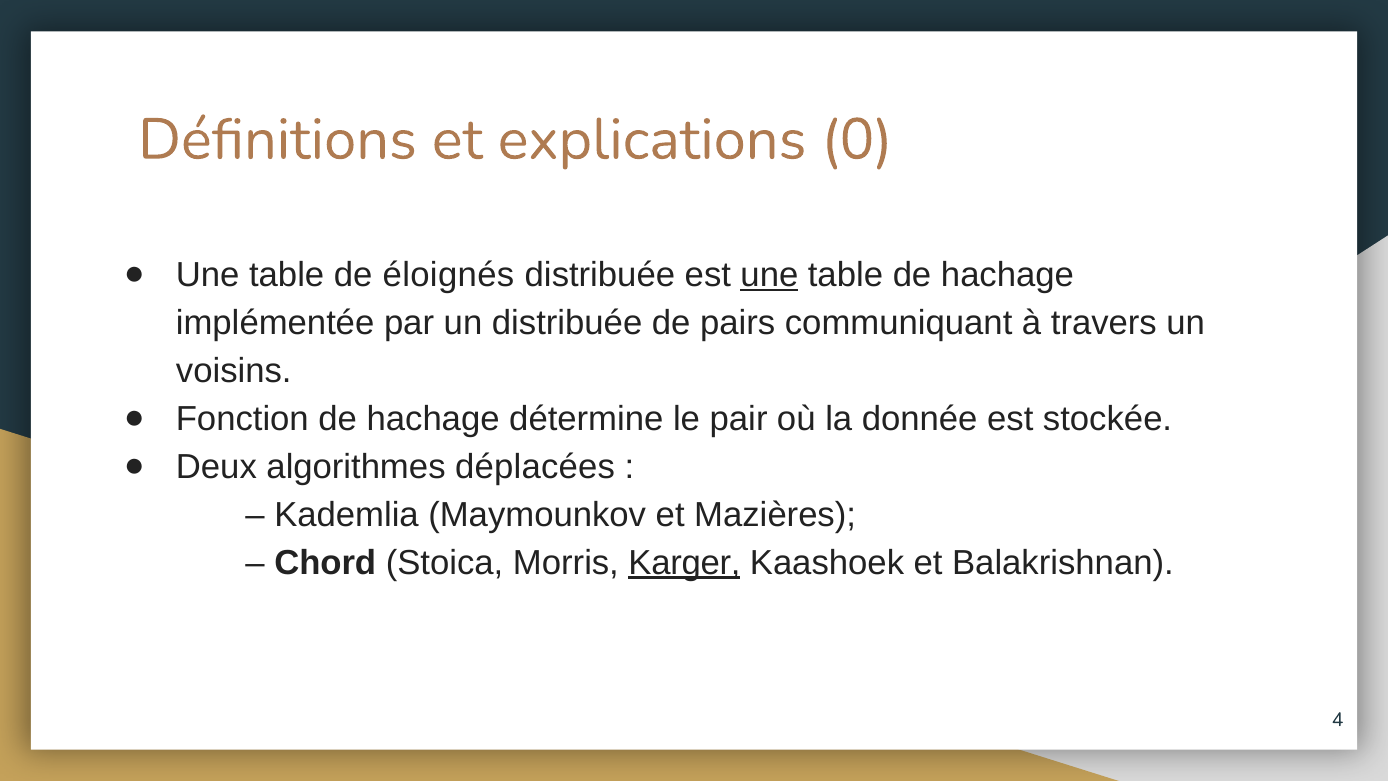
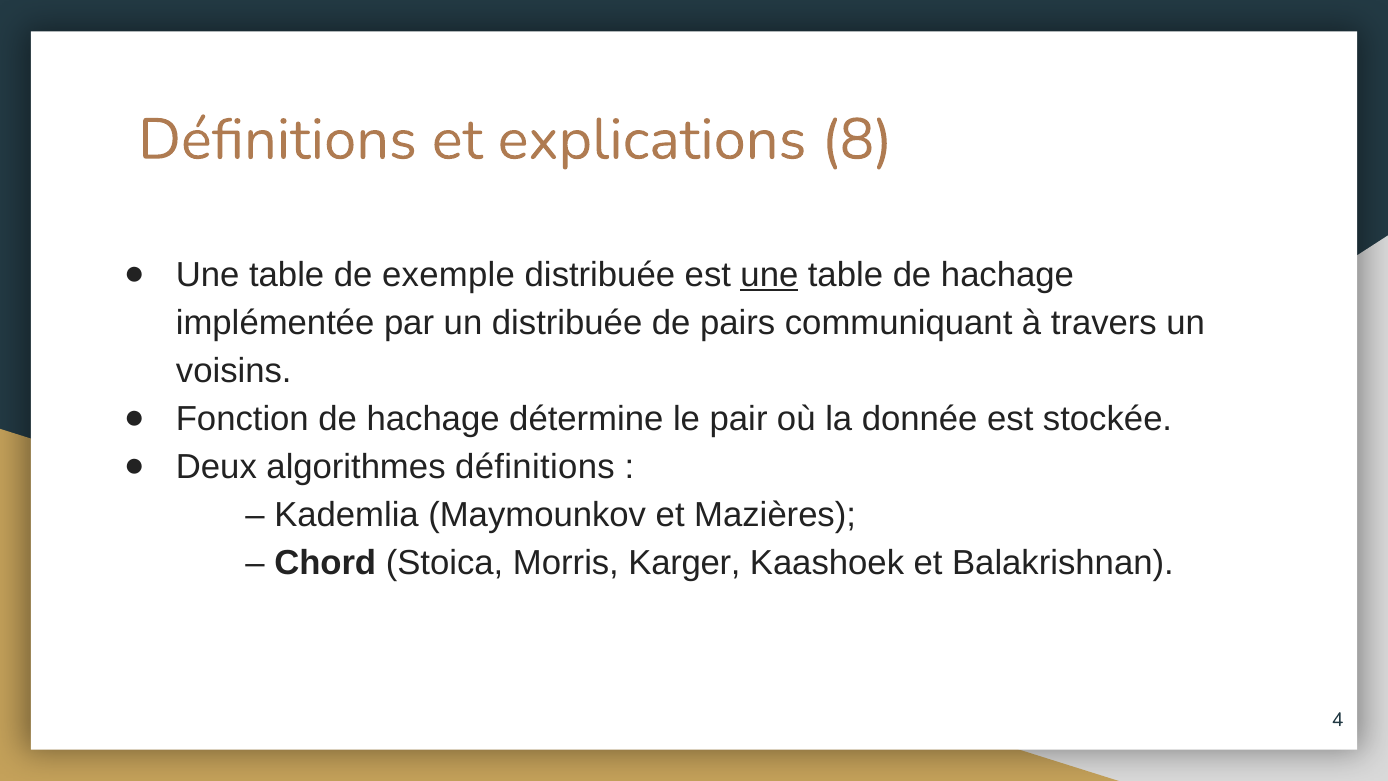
0: 0 -> 8 (857, 140)
éloignés: éloignés -> exemple (448, 275)
algorithmes déplacées: déplacées -> définitions (535, 467)
Karger underline: present -> none (684, 562)
